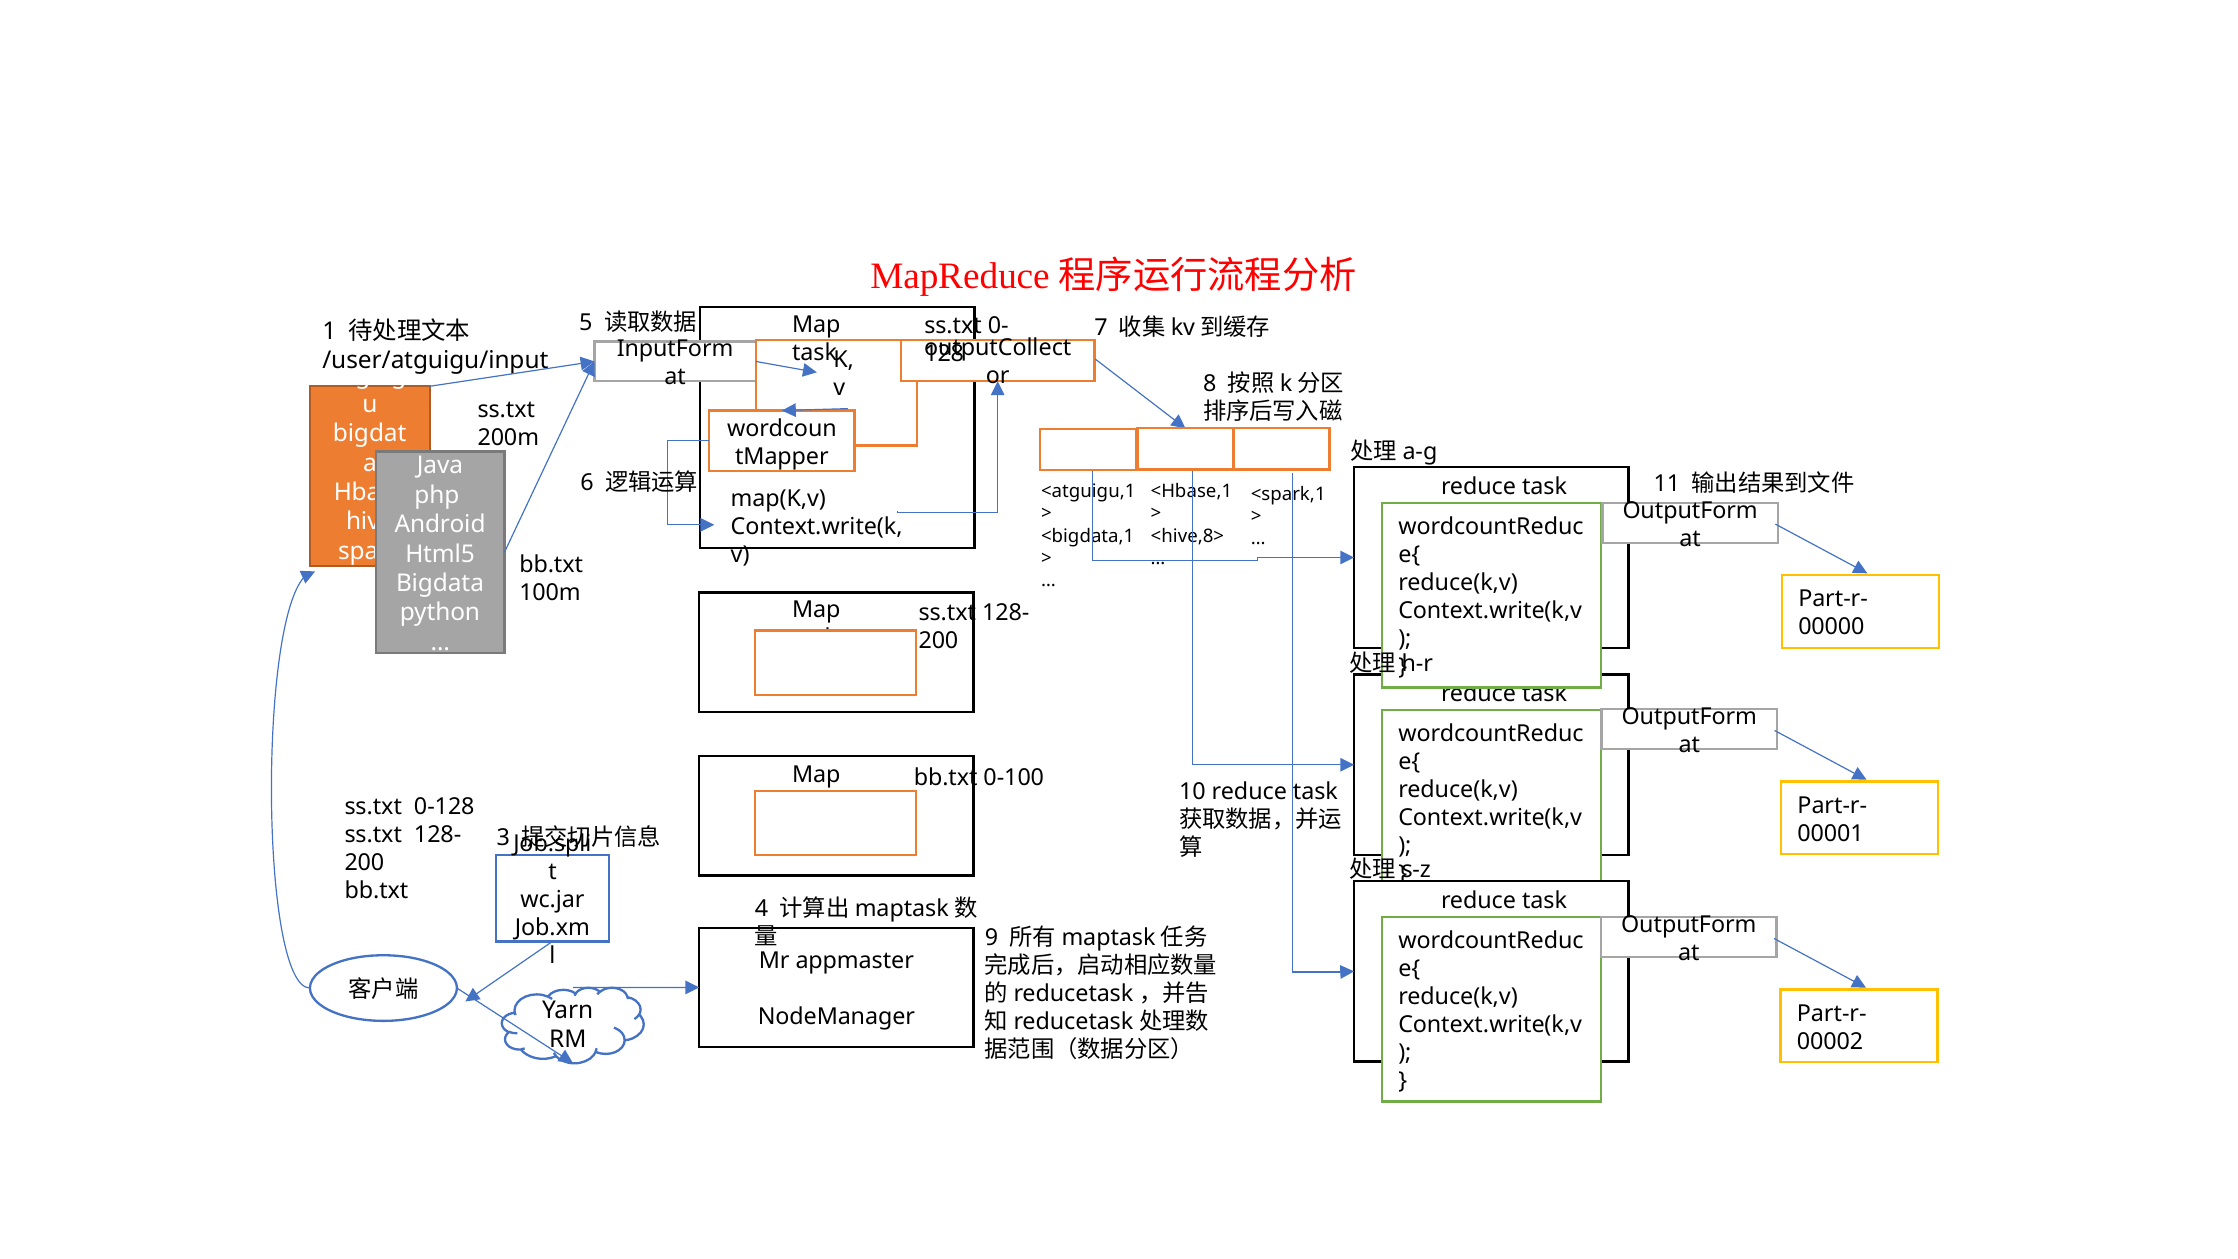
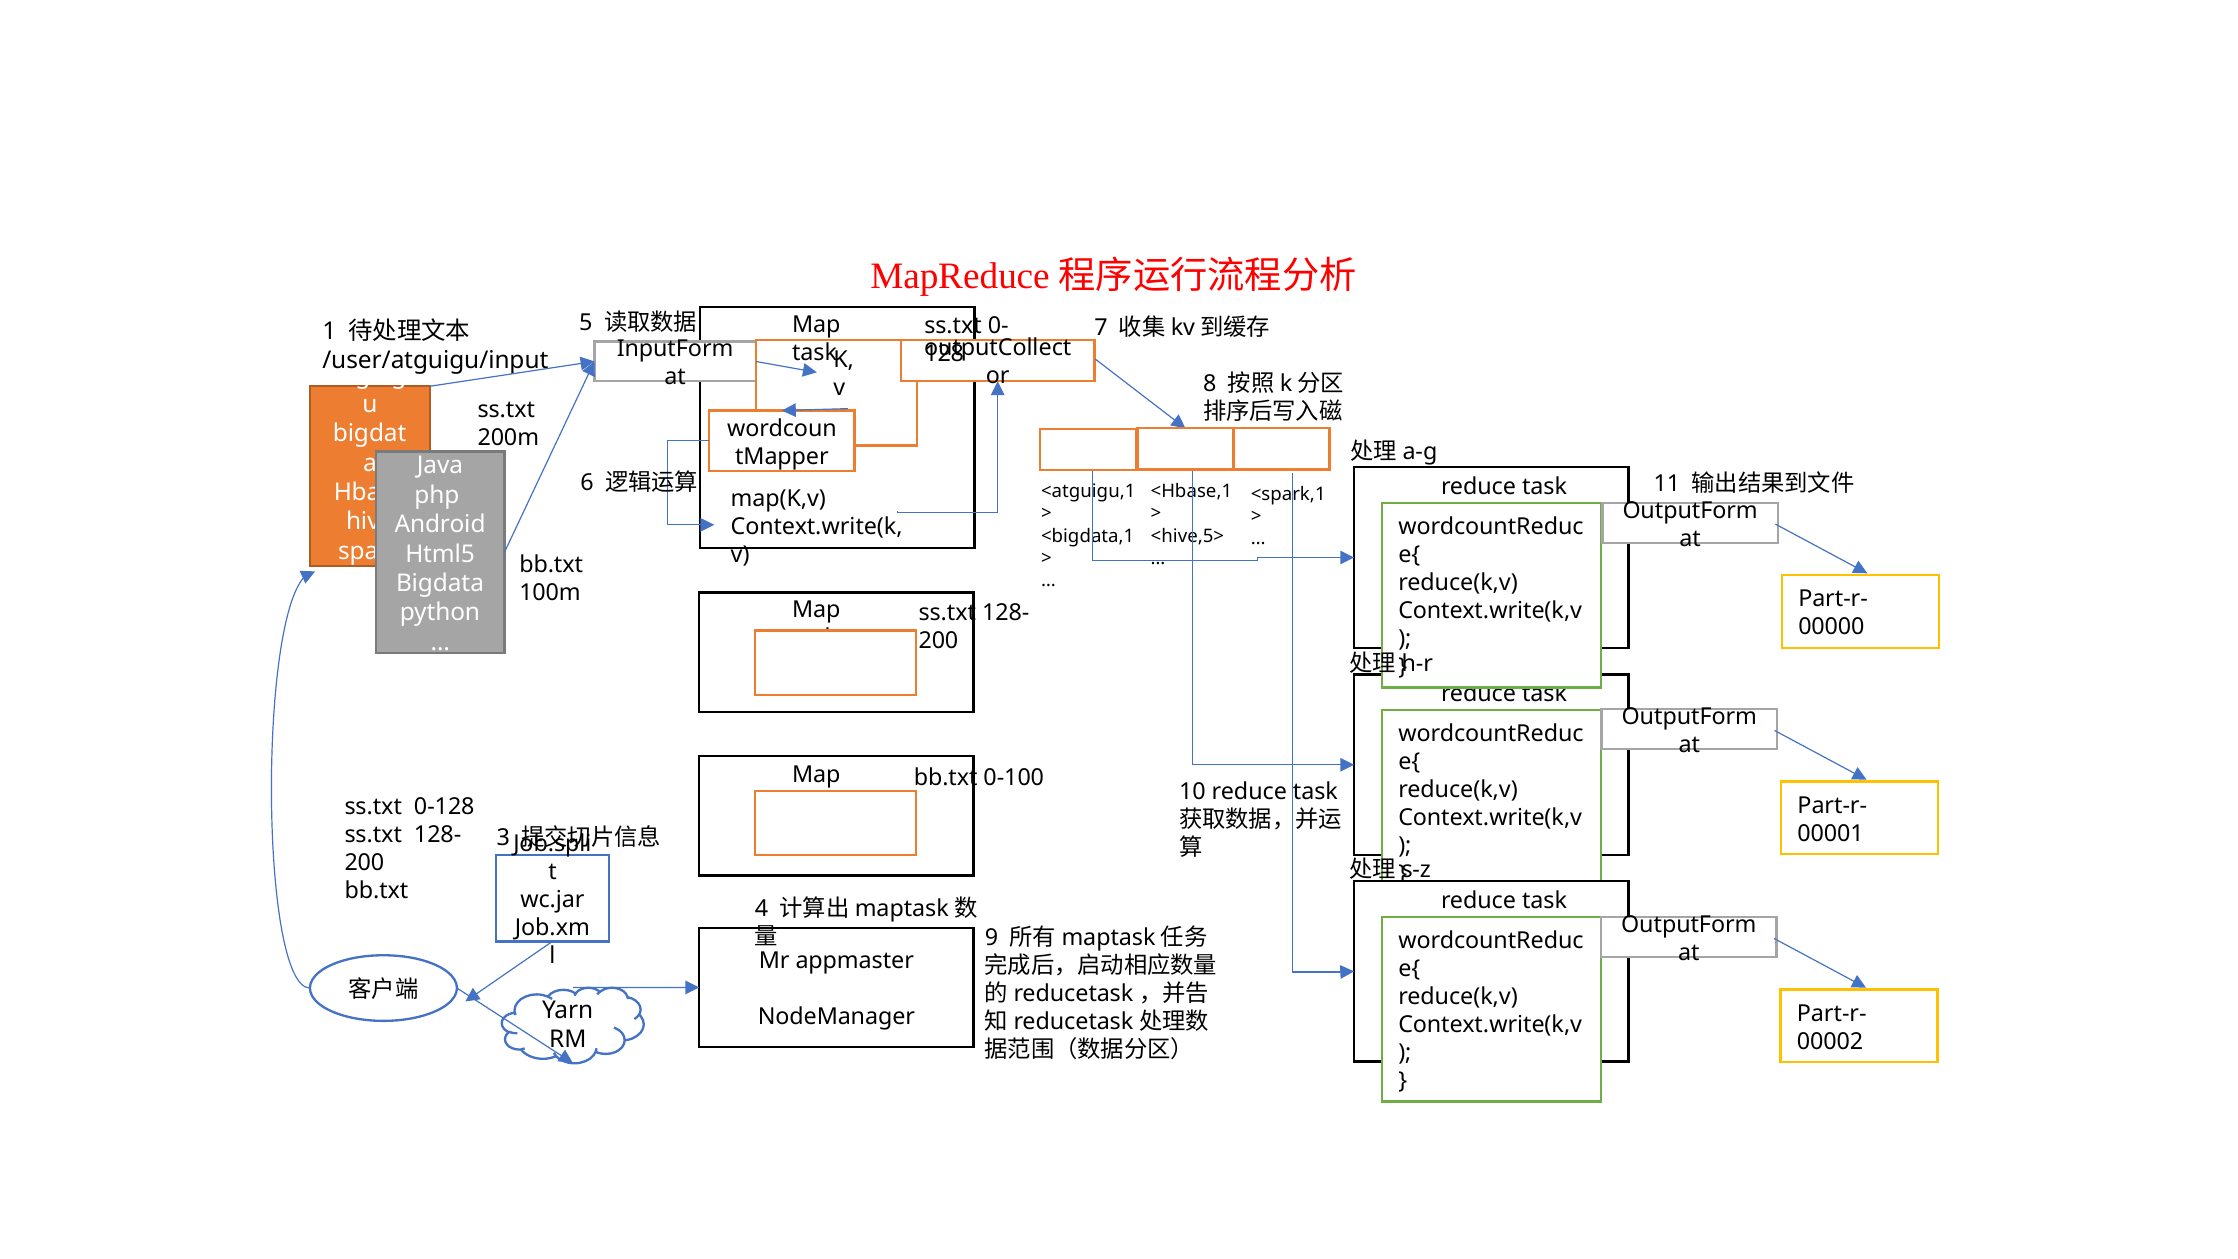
<hive,8>: <hive,8> -> <hive,5> (1187, 536)
